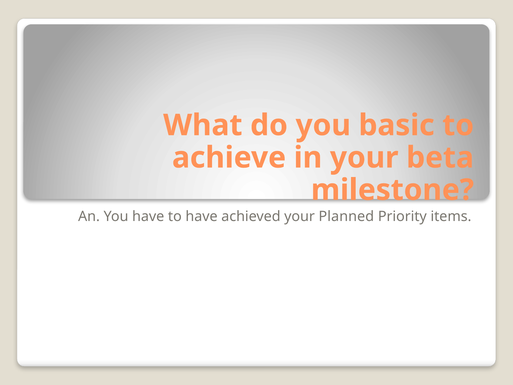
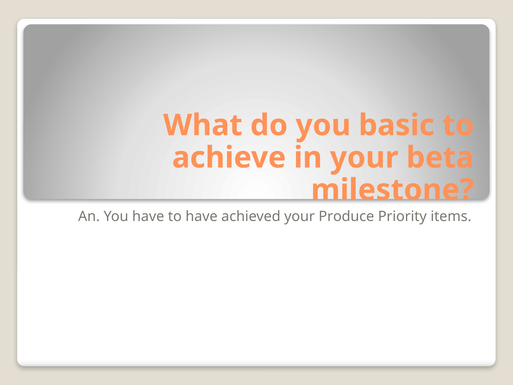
Planned: Planned -> Produce (346, 216)
